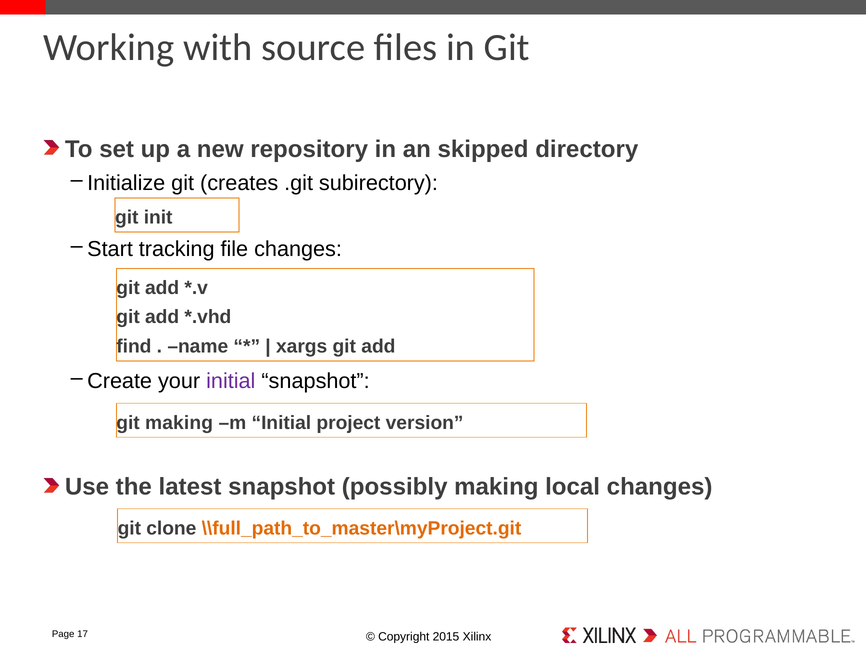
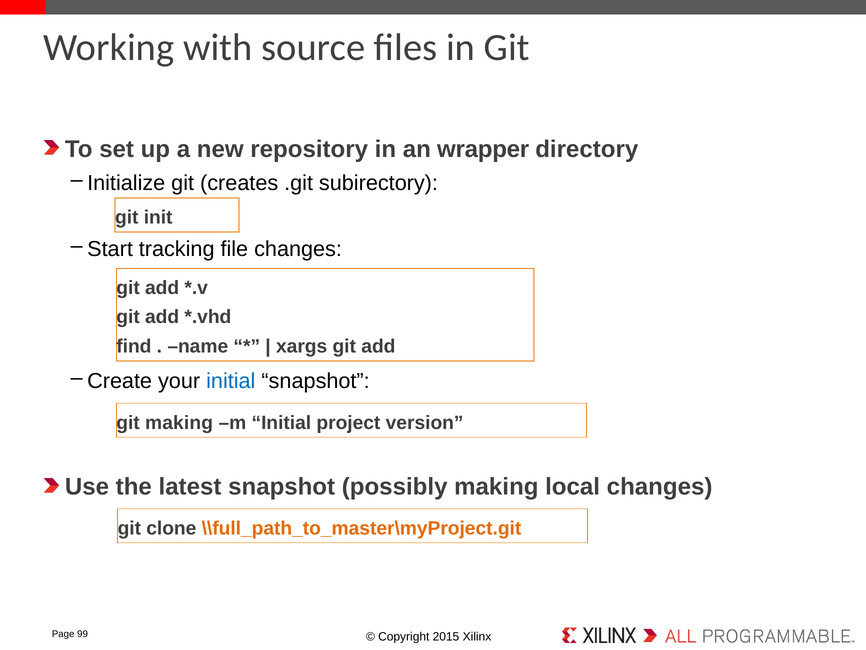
skipped: skipped -> wrapper (483, 149)
initial colour: purple -> blue (231, 381)
17: 17 -> 99 (83, 634)
